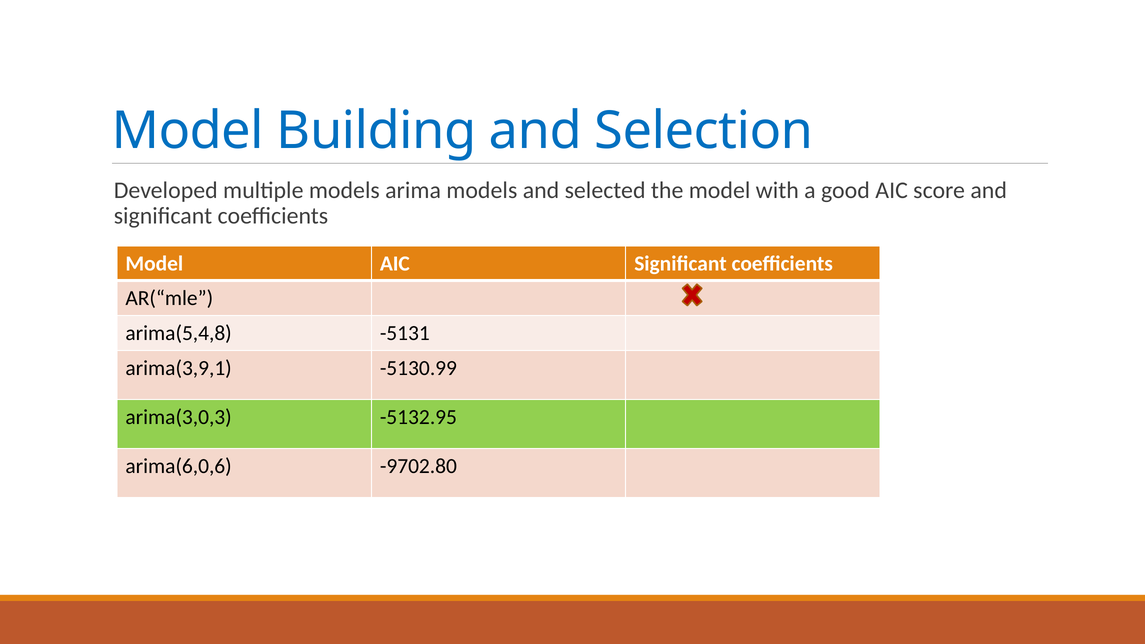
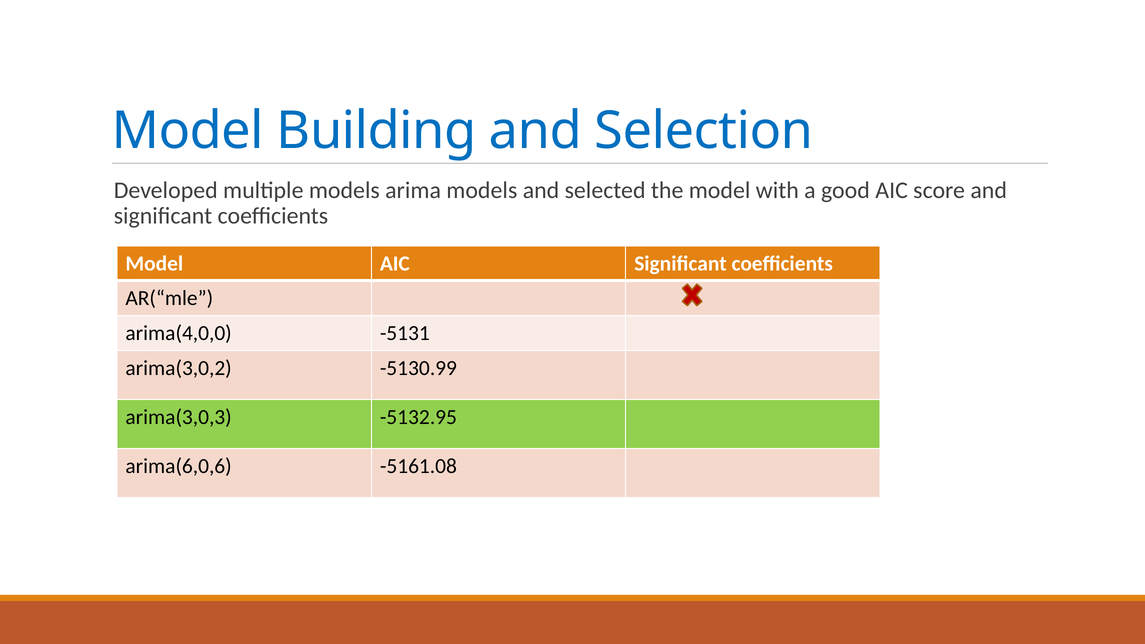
arima(5,4,8: arima(5,4,8 -> arima(4,0,0 (179, 333)
arima(3,9,1: arima(3,9,1 -> arima(3,0,2 (179, 368)
-9702.80: -9702.80 -> -5161.08 (418, 466)
